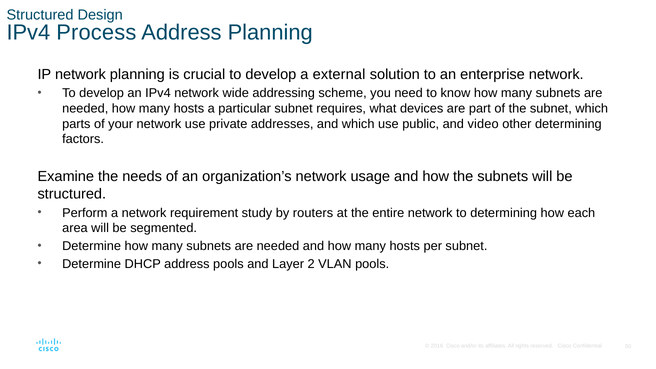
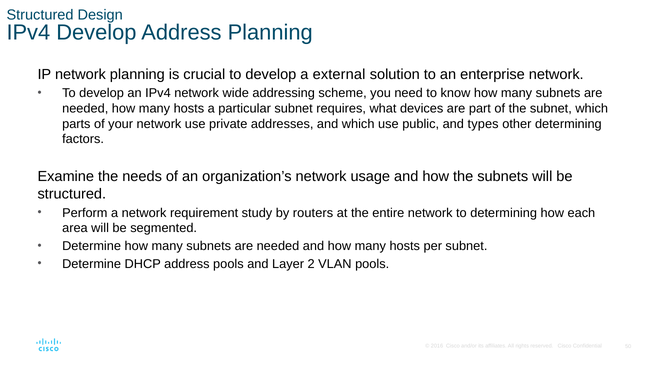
IPv4 Process: Process -> Develop (96, 32)
video: video -> types (483, 124)
